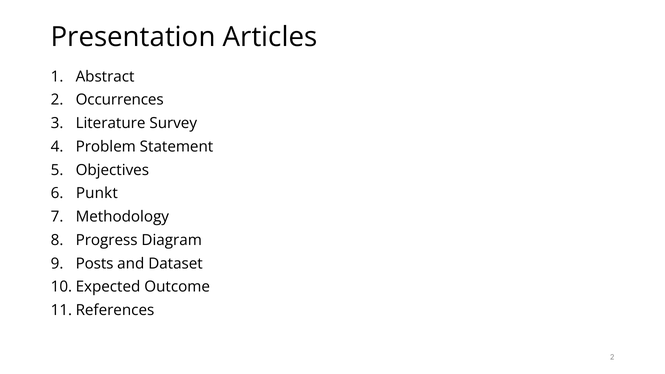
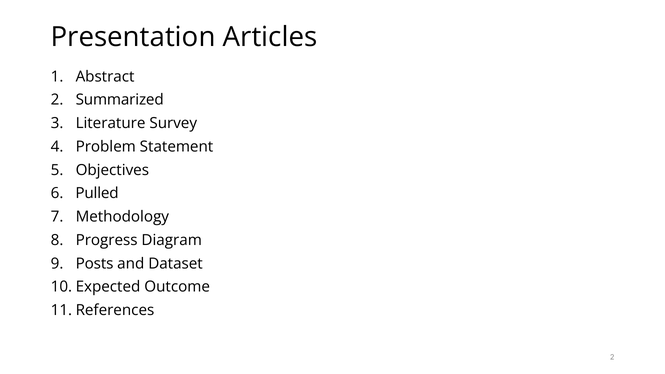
Occurrences: Occurrences -> Summarized (120, 100)
Punkt: Punkt -> Pulled (97, 193)
